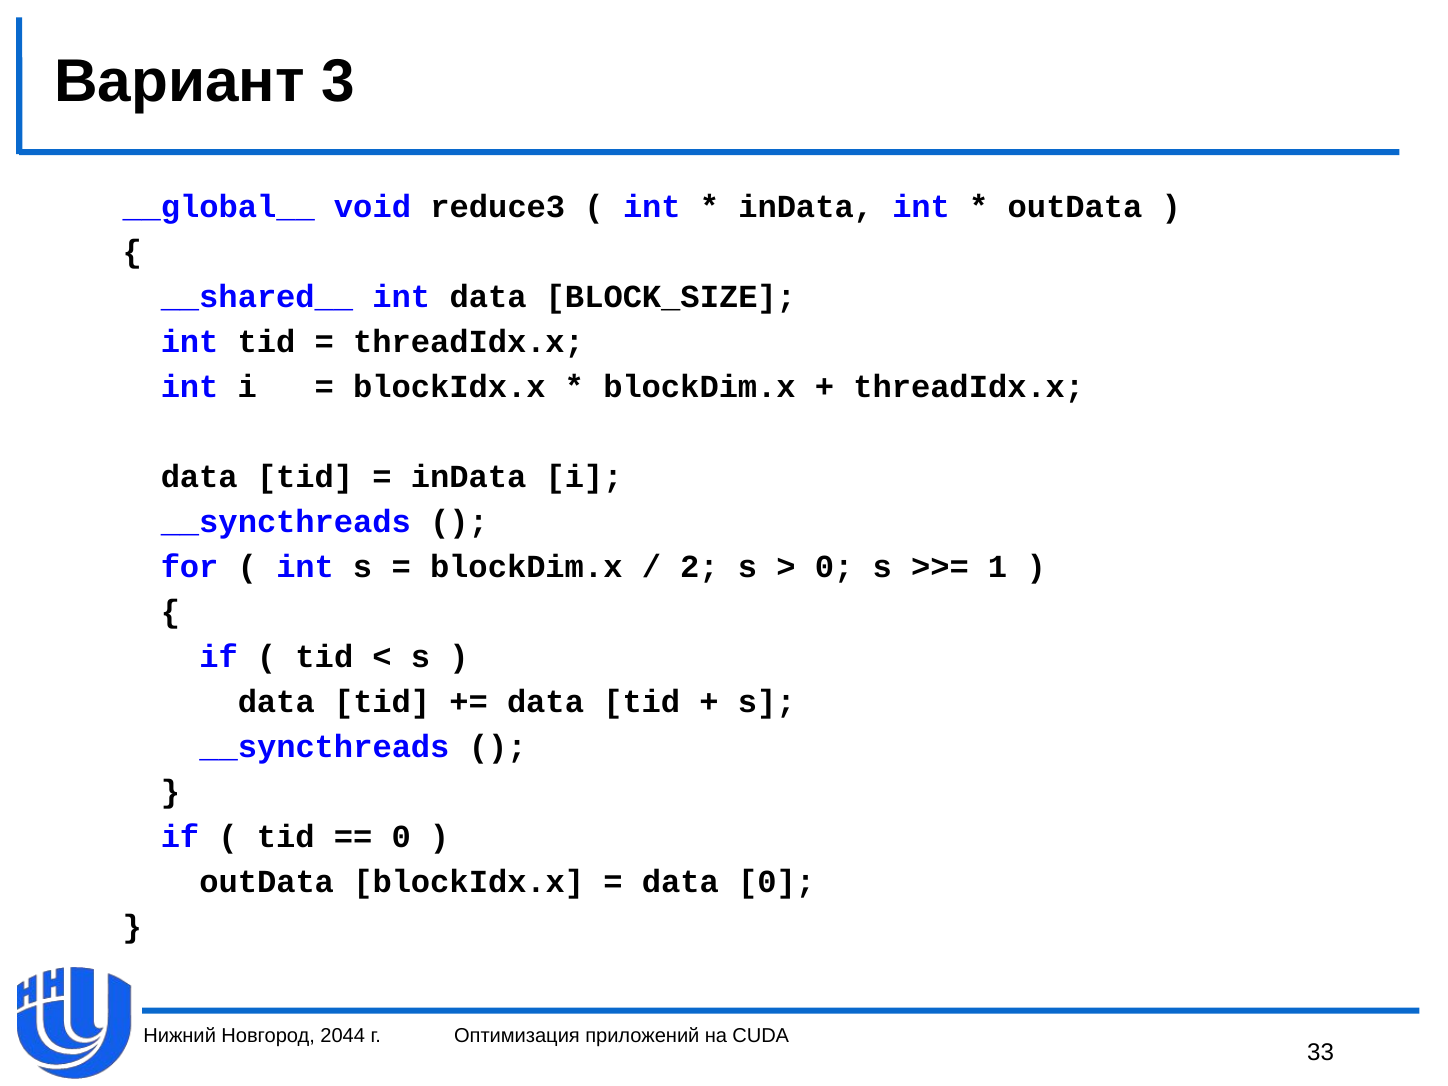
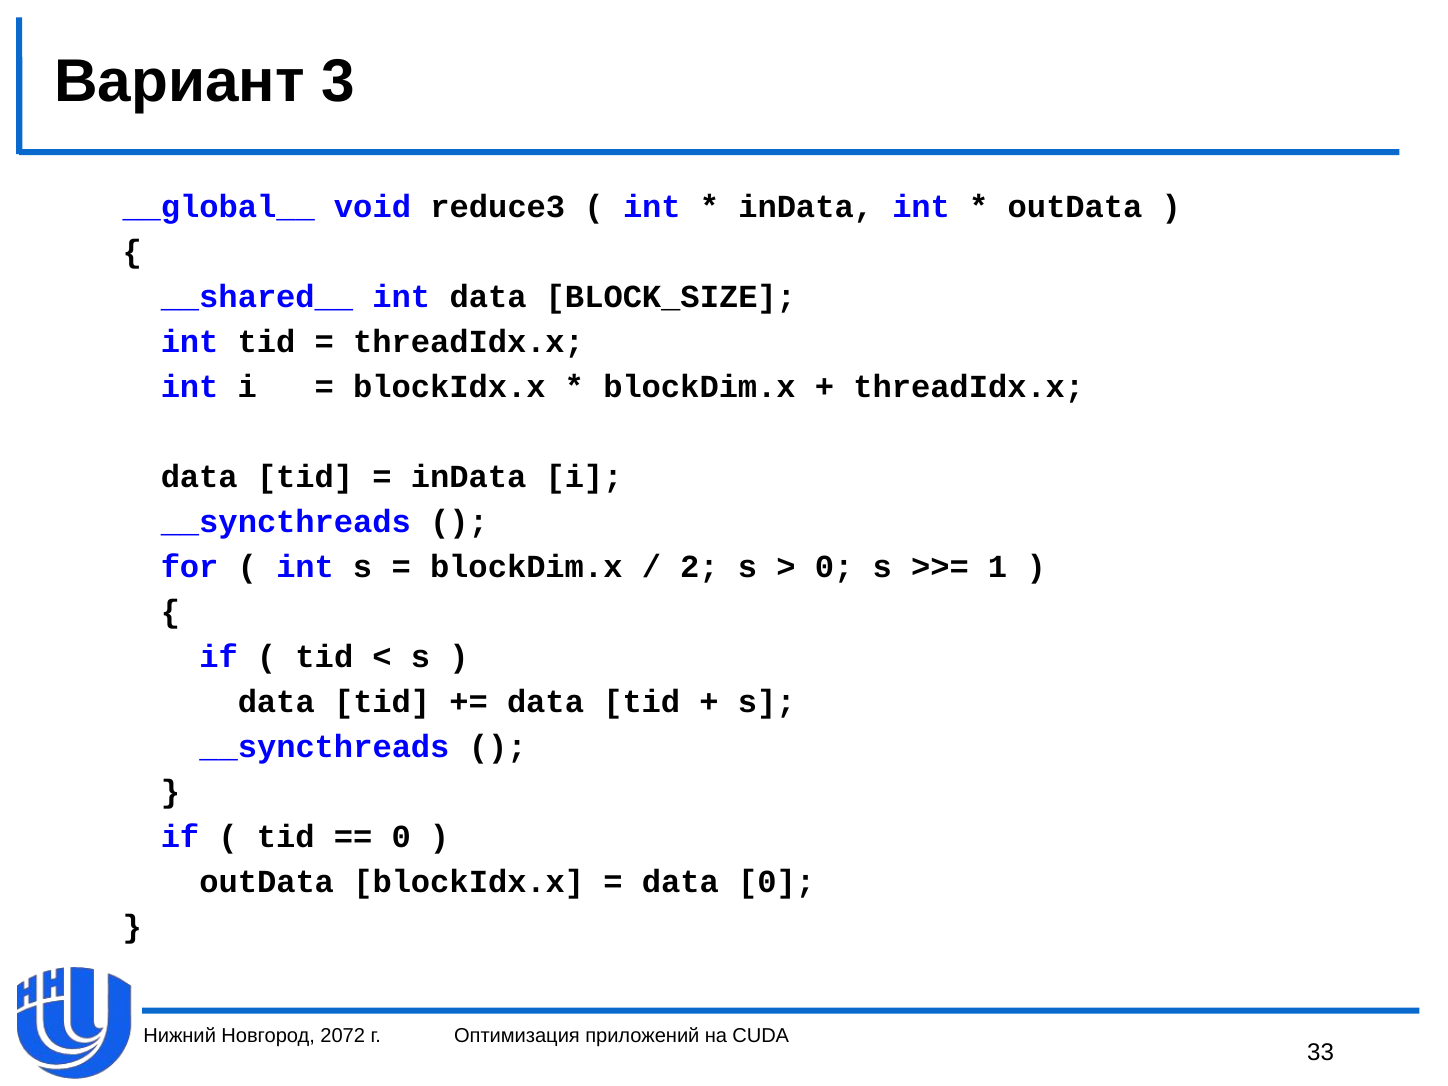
2044: 2044 -> 2072 (343, 1036)
